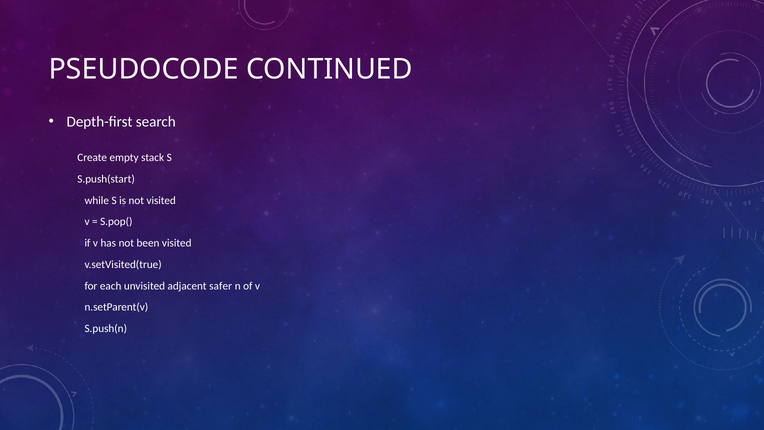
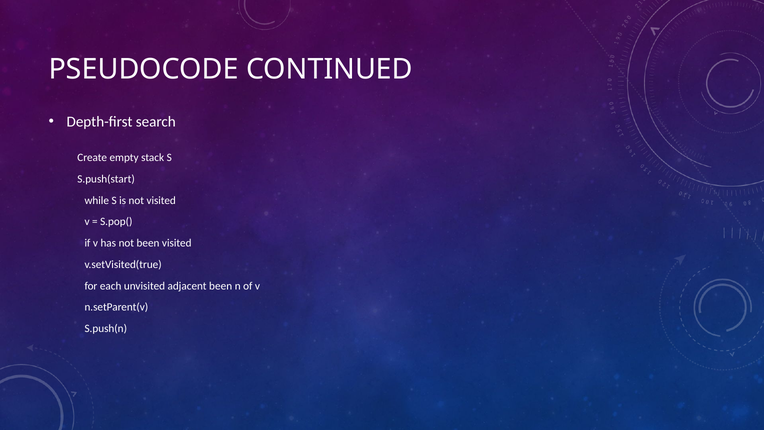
adjacent safer: safer -> been (221, 286)
